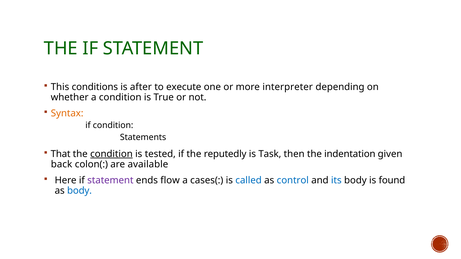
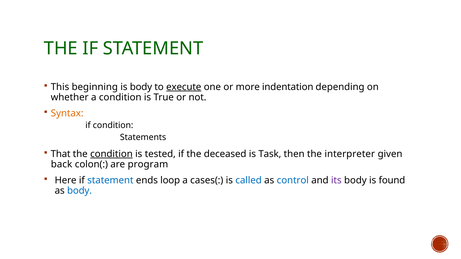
conditions: conditions -> beginning (95, 87)
is after: after -> body (141, 87)
execute underline: none -> present (184, 87)
interpreter: interpreter -> indentation (288, 87)
reputedly: reputedly -> deceased (225, 154)
indentation: indentation -> interpreter (350, 154)
available: available -> program (148, 165)
statement colour: purple -> blue (110, 181)
flow: flow -> loop (170, 181)
its colour: blue -> purple (336, 181)
